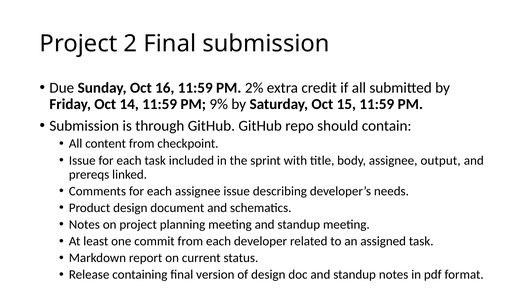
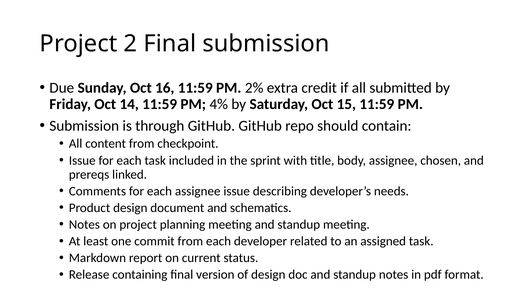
9%: 9% -> 4% (219, 104)
output: output -> chosen (441, 161)
